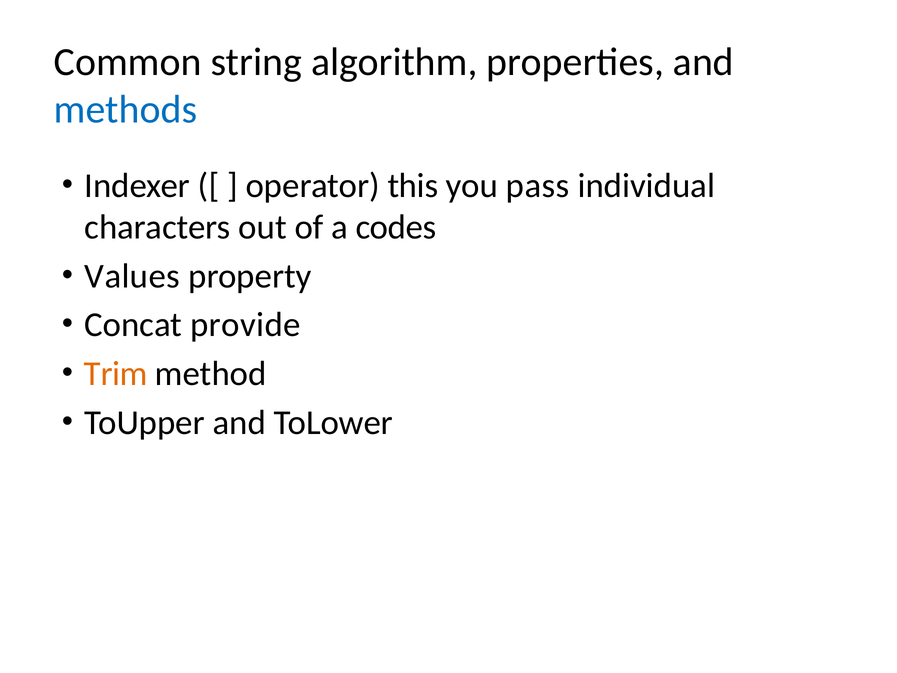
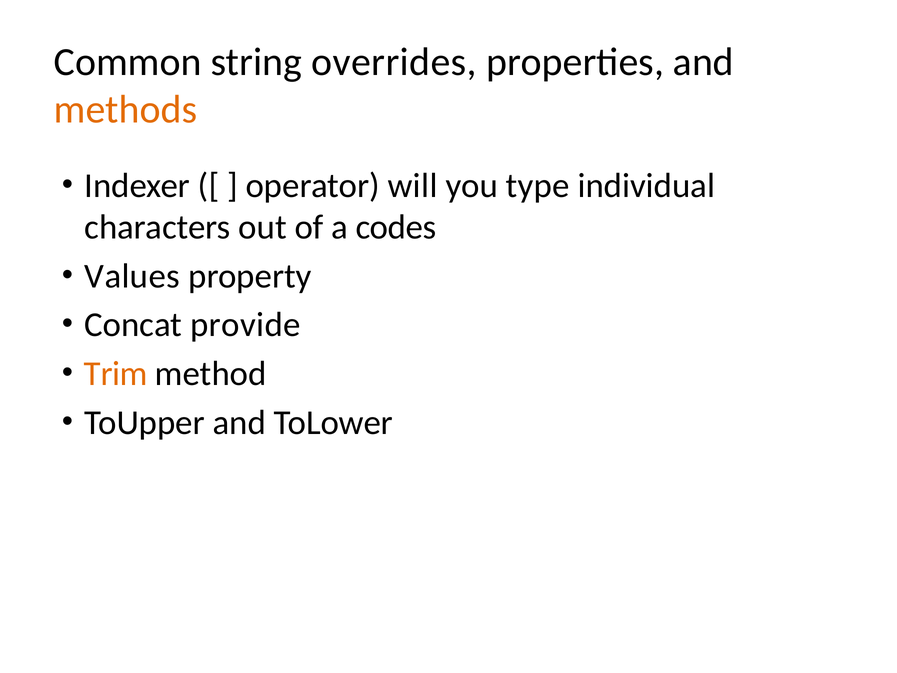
algorithm: algorithm -> overrides (394, 62)
methods colour: blue -> orange (125, 110)
this: this -> will (413, 186)
pass: pass -> type (538, 186)
